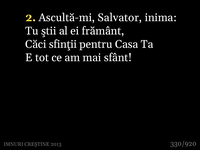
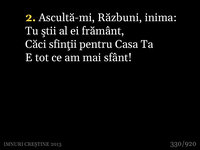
Salvator: Salvator -> Răzbuni (120, 18)
